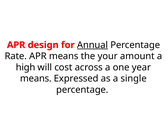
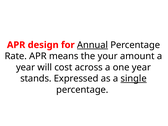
high: high -> year (26, 67)
means: means -> stands (36, 79)
single underline: none -> present (134, 79)
